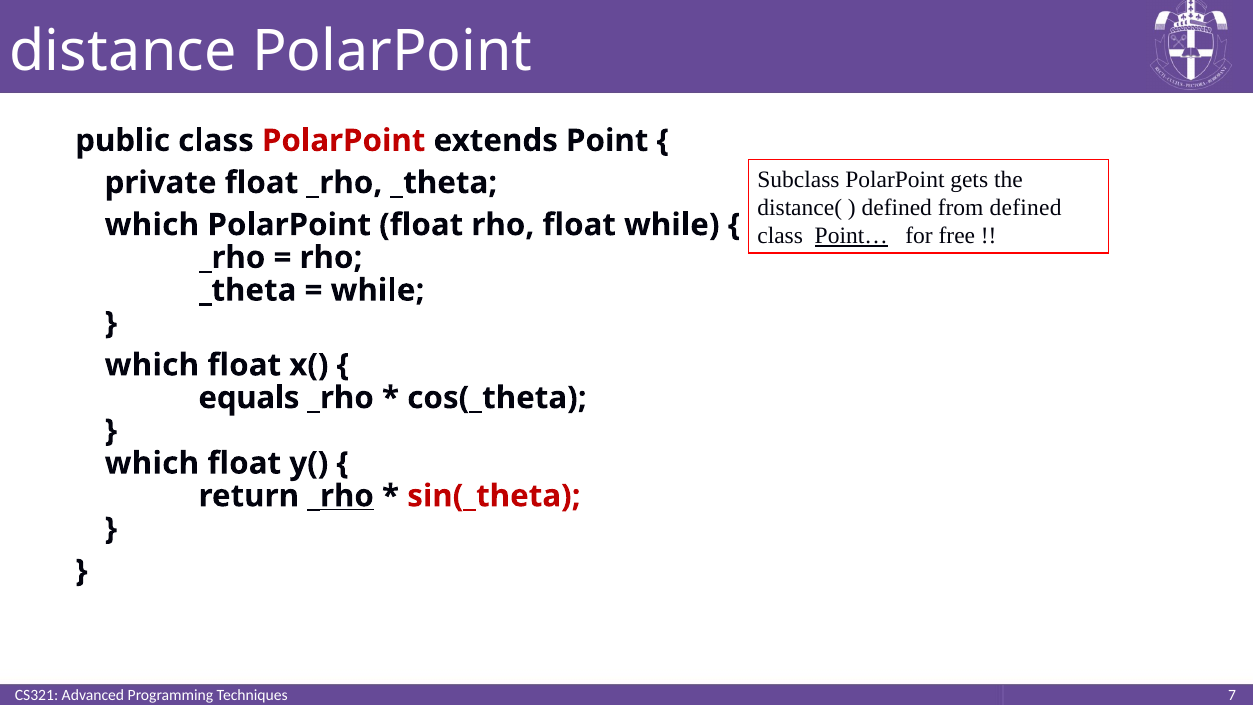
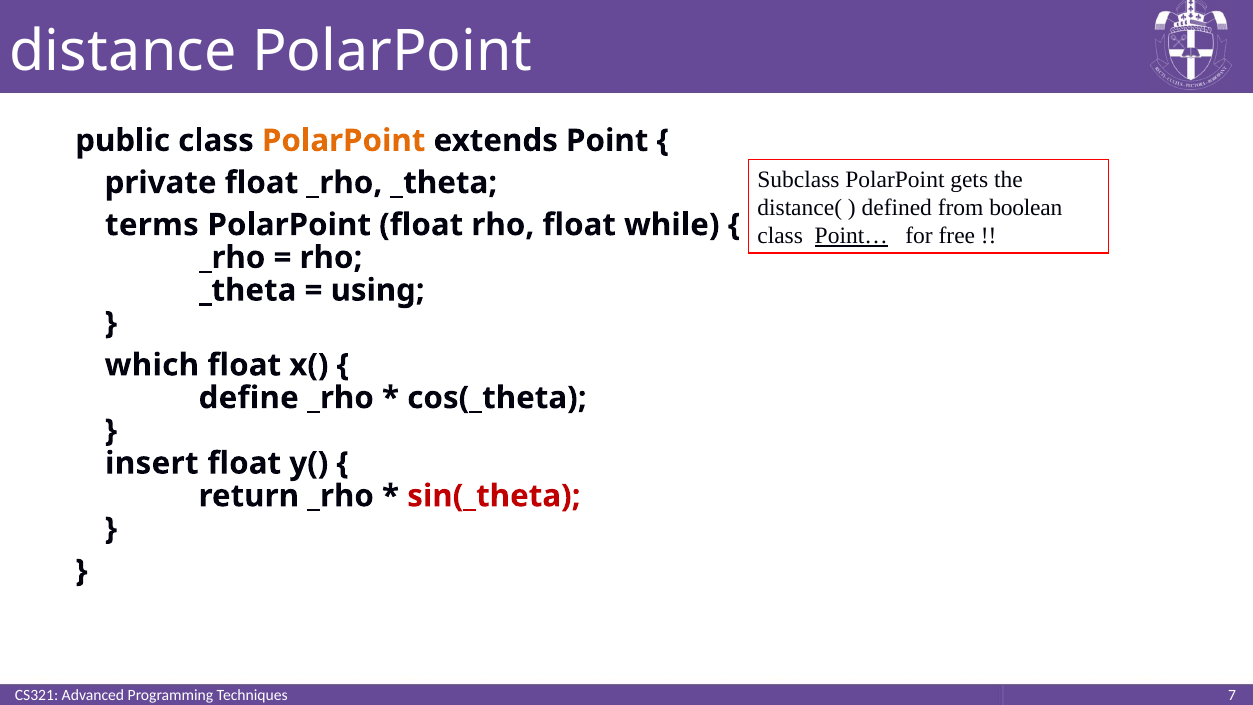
PolarPoint colour: red -> orange (344, 141)
from defined: defined -> boolean (1026, 208)
which: which -> terms (152, 225)
while: while -> using (378, 290)
equals: equals -> define (249, 398)
which: which -> insert (152, 463)
_rho underline: present -> none (341, 496)
